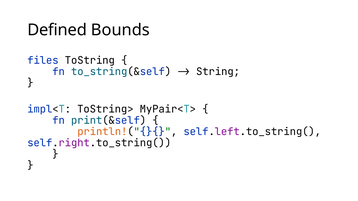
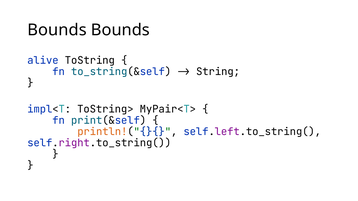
Defined: Defined -> Bounds (57, 30)
files: files -> alive (43, 61)
